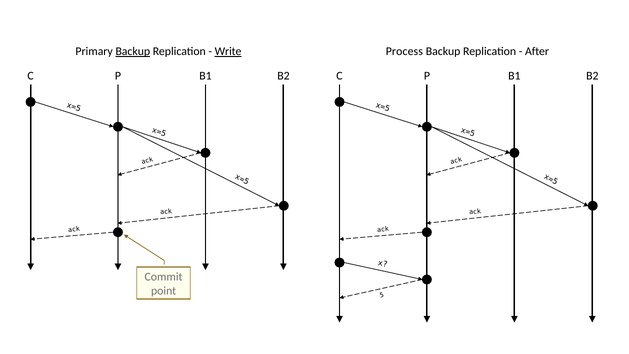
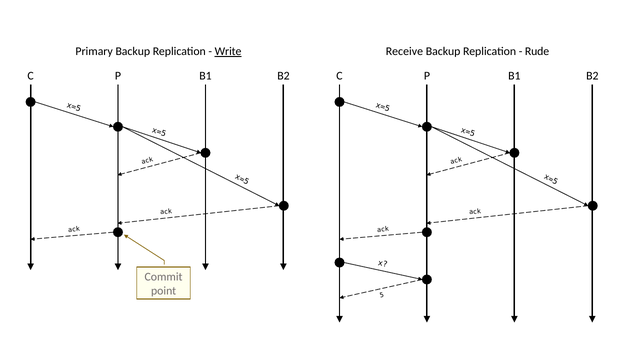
Backup underline: present -> none (133, 51)
Process: Process -> Receive (404, 51)
After: After -> Rude (537, 51)
